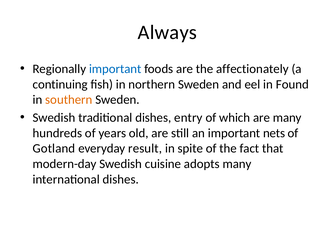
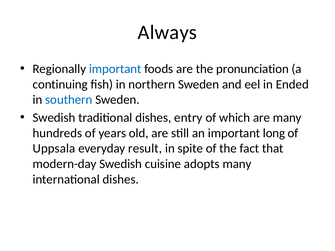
affectionately: affectionately -> pronunciation (253, 69)
Found: Found -> Ended (292, 84)
southern colour: orange -> blue (69, 100)
nets: nets -> long (274, 133)
Gotland: Gotland -> Uppsala (54, 149)
